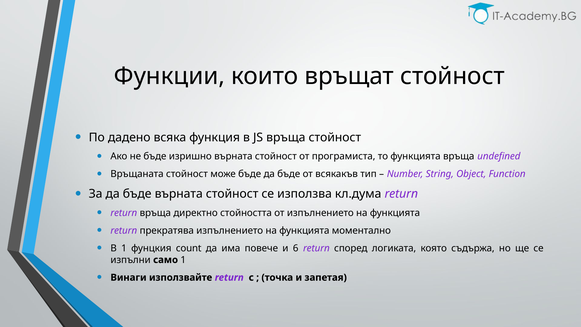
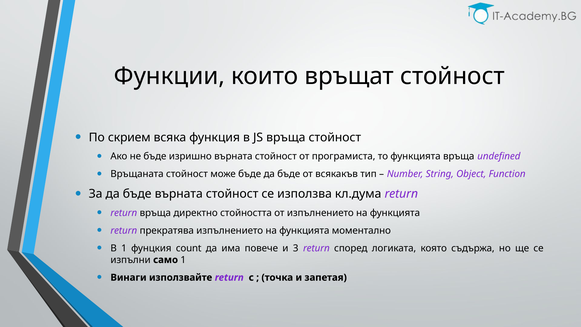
дадено: дадено -> скрием (129, 137)
6: 6 -> 3 (296, 248)
